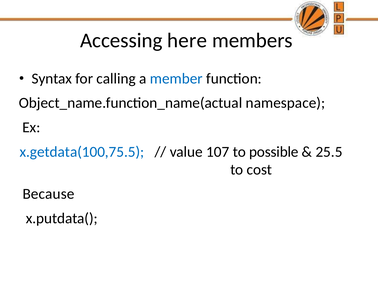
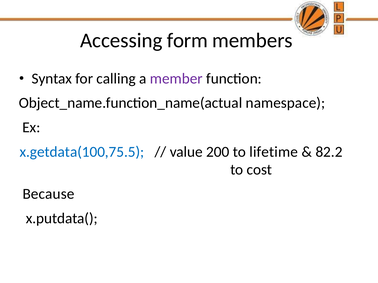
here: here -> form (187, 40)
member colour: blue -> purple (176, 79)
107: 107 -> 200 (218, 152)
possible: possible -> lifetime (274, 152)
25.5: 25.5 -> 82.2 (329, 152)
